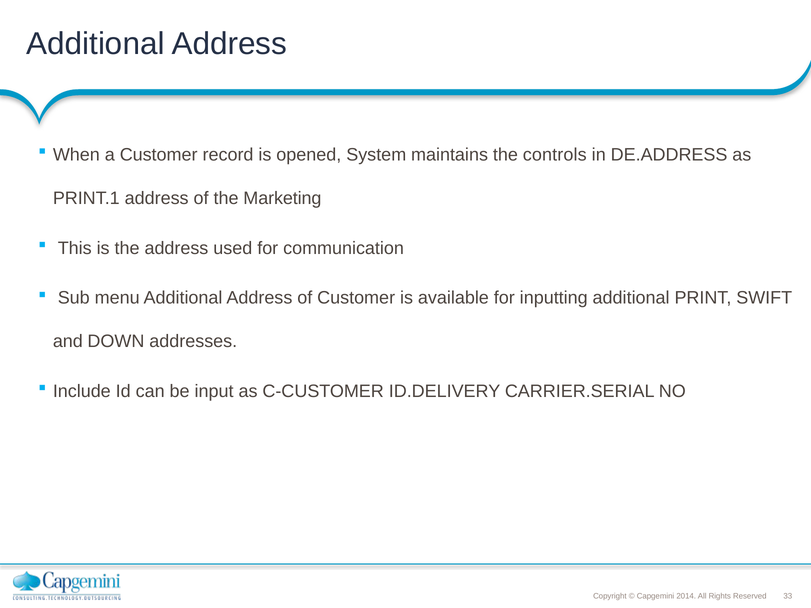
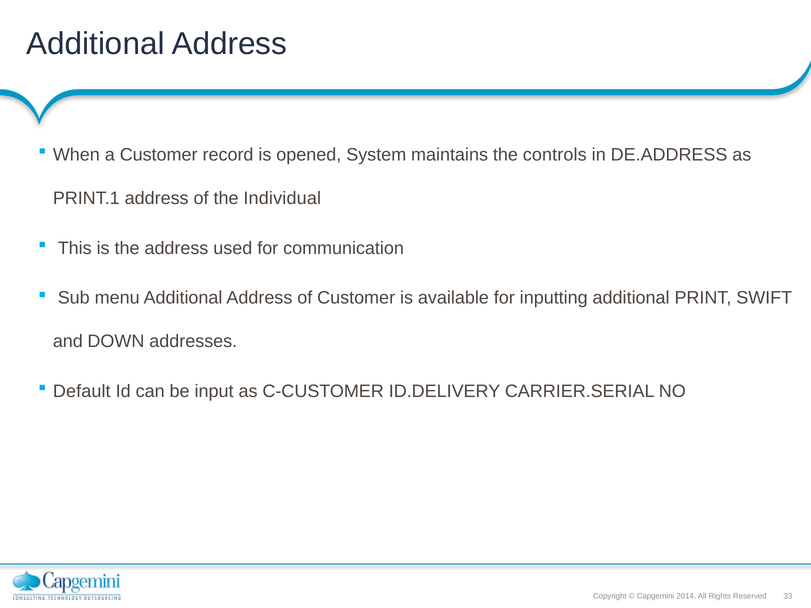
Marketing: Marketing -> Individual (282, 198)
Include: Include -> Default (82, 391)
